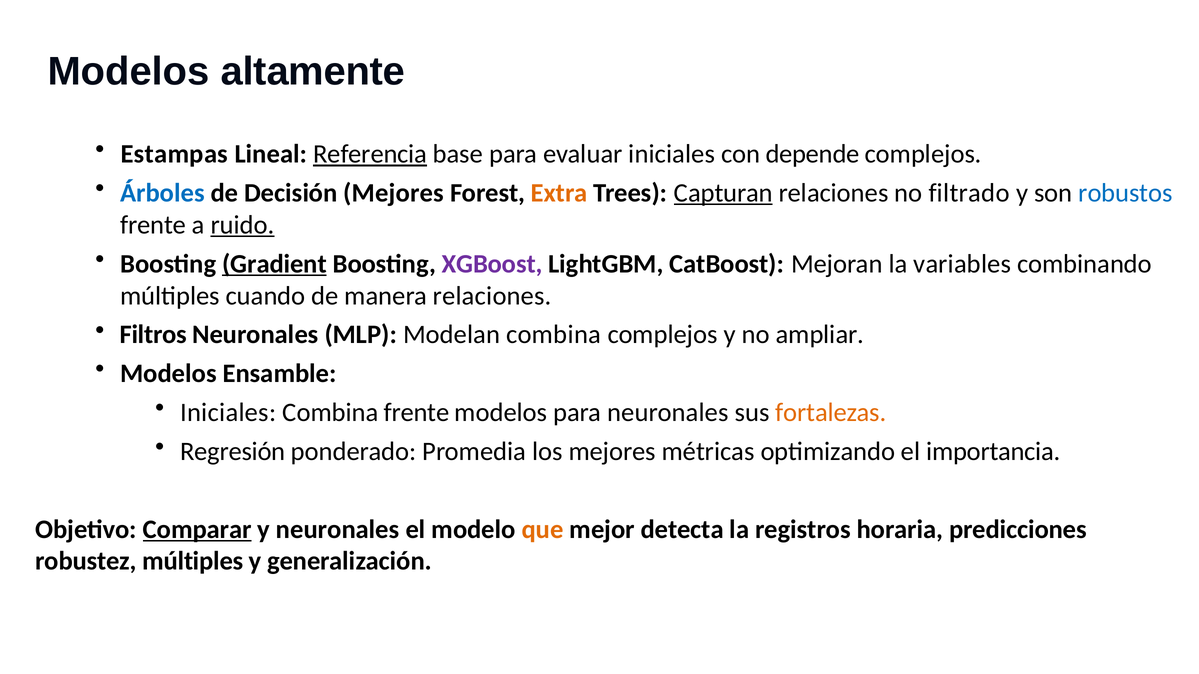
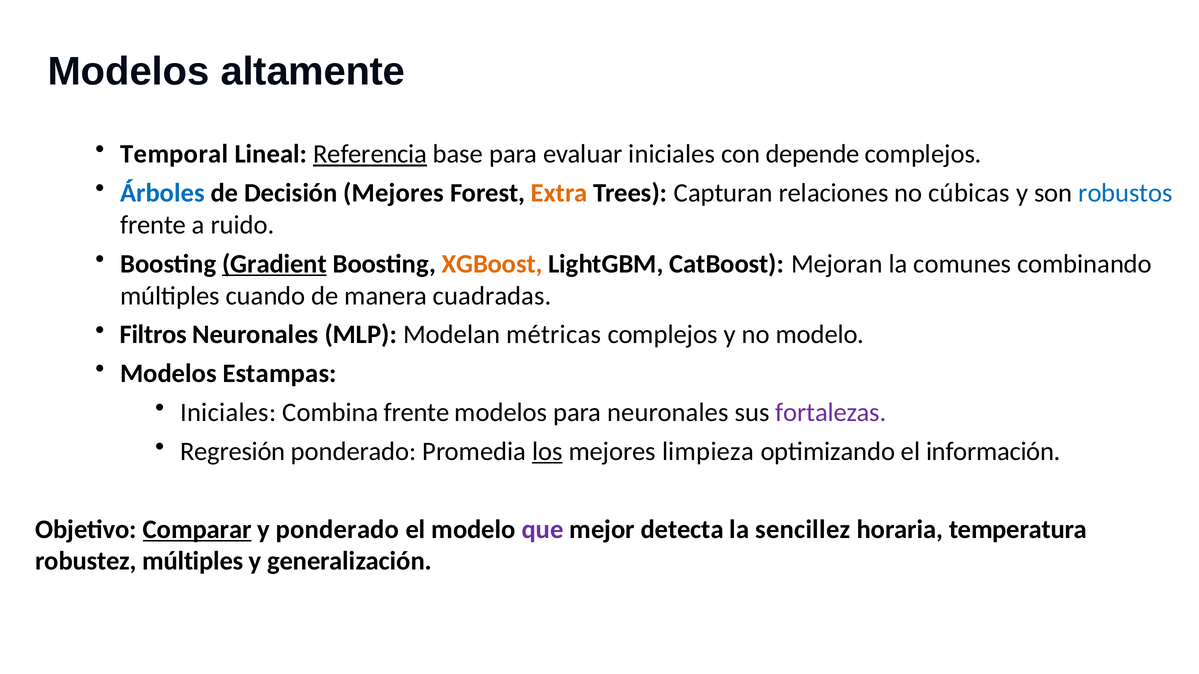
Estampas: Estampas -> Temporal (174, 154)
Capturan underline: present -> none (723, 193)
filtrado: filtrado -> cúbicas (969, 193)
ruido underline: present -> none (243, 225)
XGBoost colour: purple -> orange (492, 264)
variables: variables -> comunes (962, 264)
manera relaciones: relaciones -> cuadradas (492, 296)
Modelan combina: combina -> métricas (554, 335)
no ampliar: ampliar -> modelo (820, 335)
Ensamble: Ensamble -> Estampas (280, 374)
fortalezas colour: orange -> purple (831, 413)
los underline: none -> present (547, 452)
métricas: métricas -> limpieza (708, 452)
importancia: importancia -> información (993, 452)
y neuronales: neuronales -> ponderado (338, 530)
que colour: orange -> purple (543, 530)
registros: registros -> sencillez (803, 530)
predicciones: predicciones -> temperatura (1018, 530)
